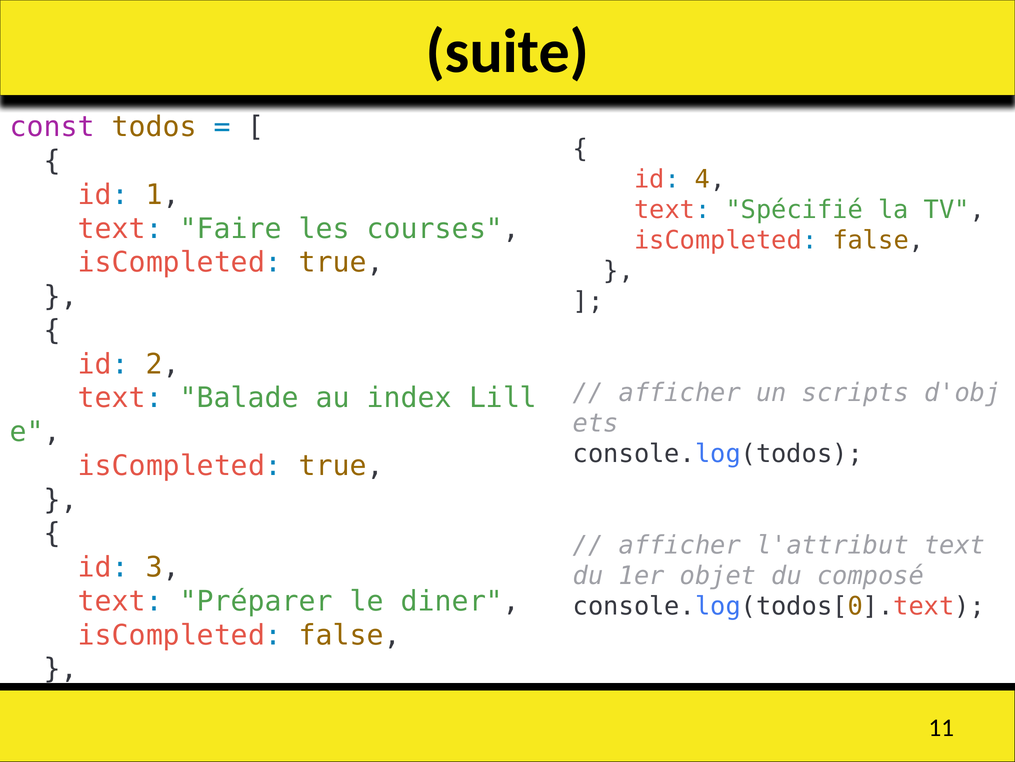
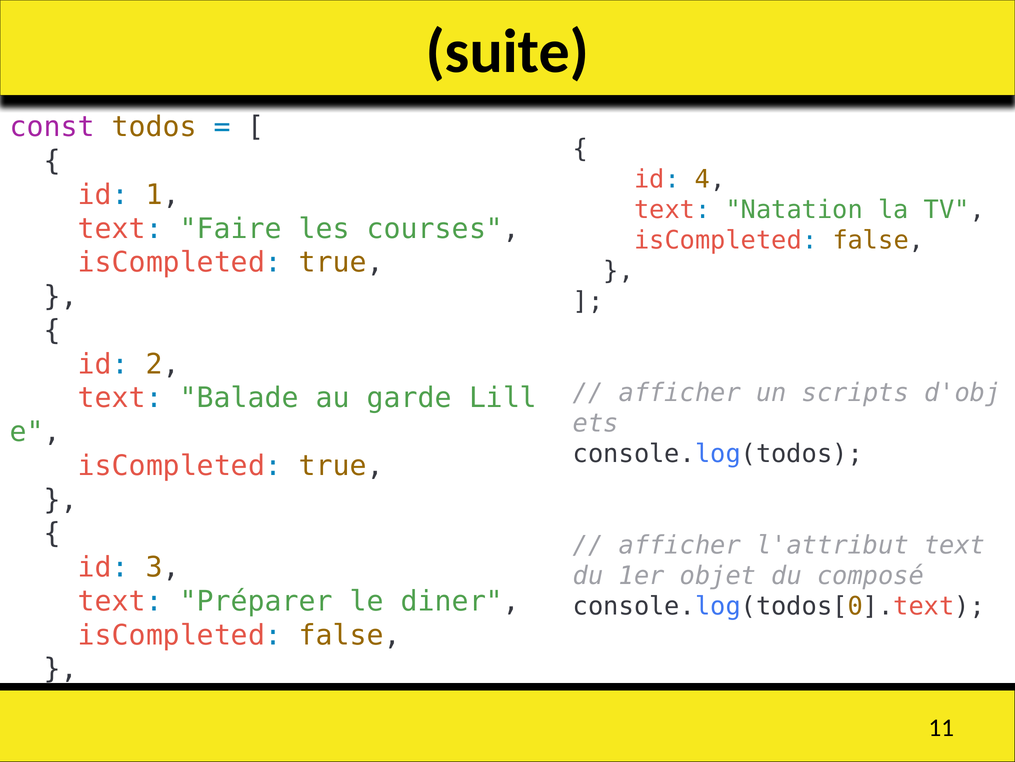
Spécifié: Spécifié -> Natation (794, 210)
index: index -> garde (409, 398)
